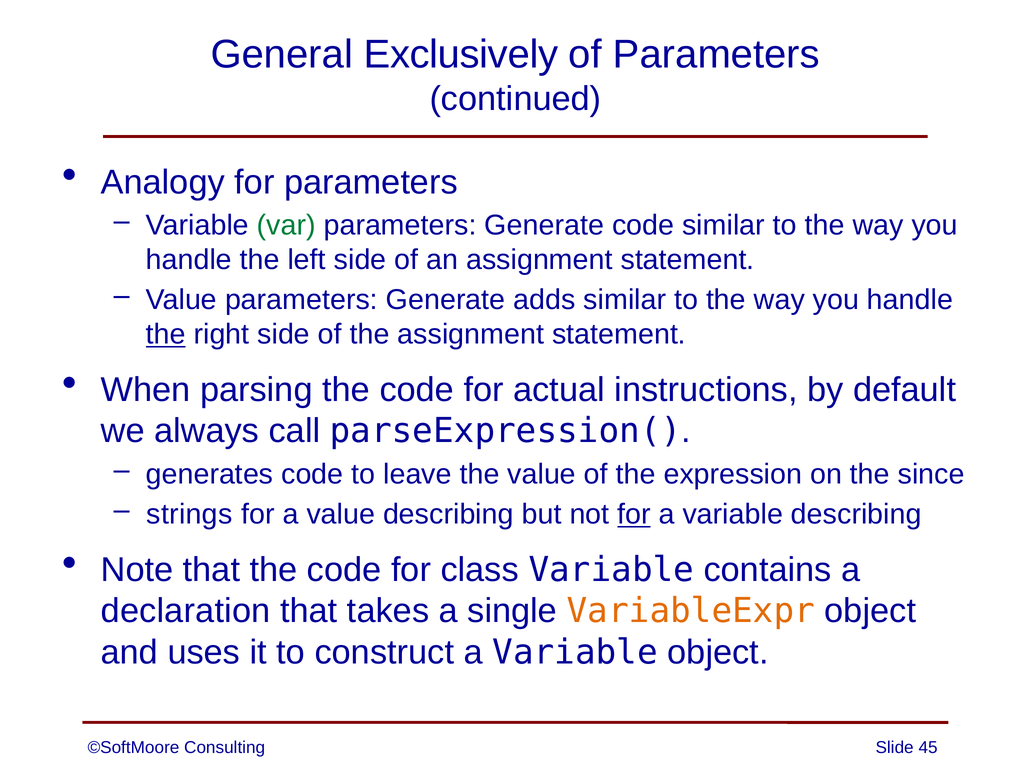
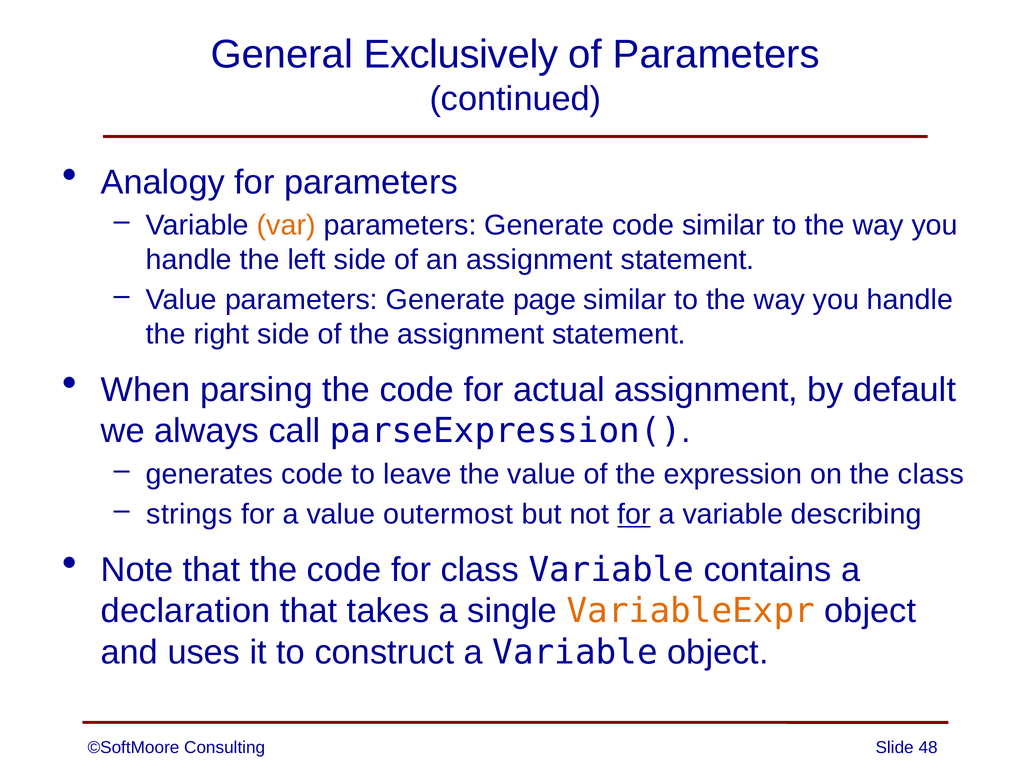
var colour: green -> orange (286, 225)
adds: adds -> page (545, 300)
the underline: present -> none (166, 334)
actual instructions: instructions -> assignment (706, 389)
the since: since -> class (931, 474)
value describing: describing -> outermost (448, 514)
45: 45 -> 48 (928, 747)
